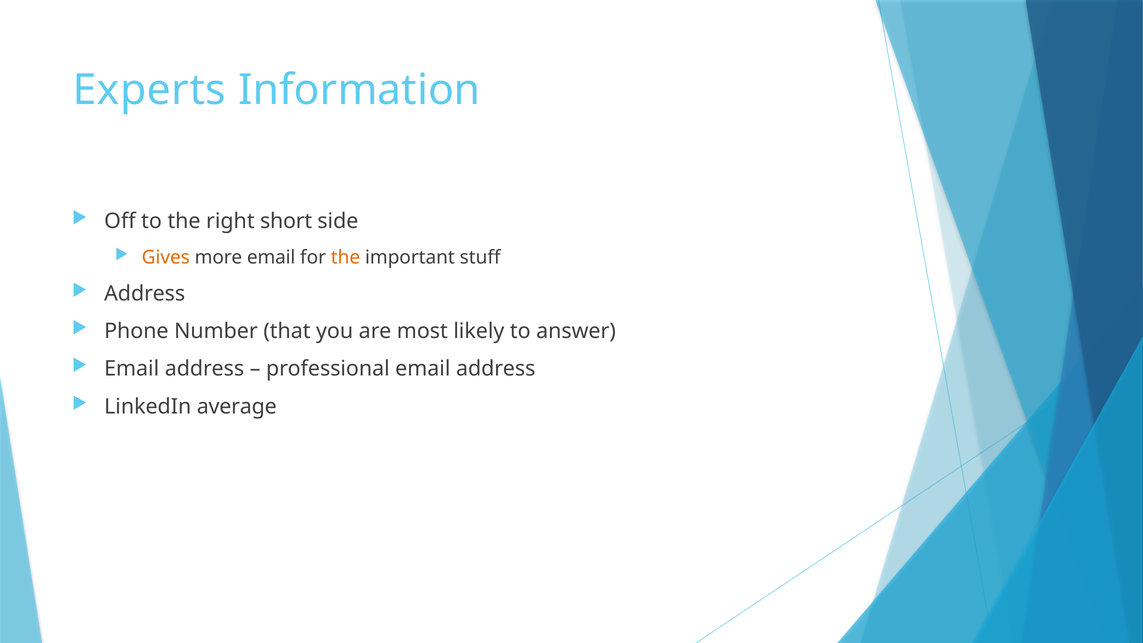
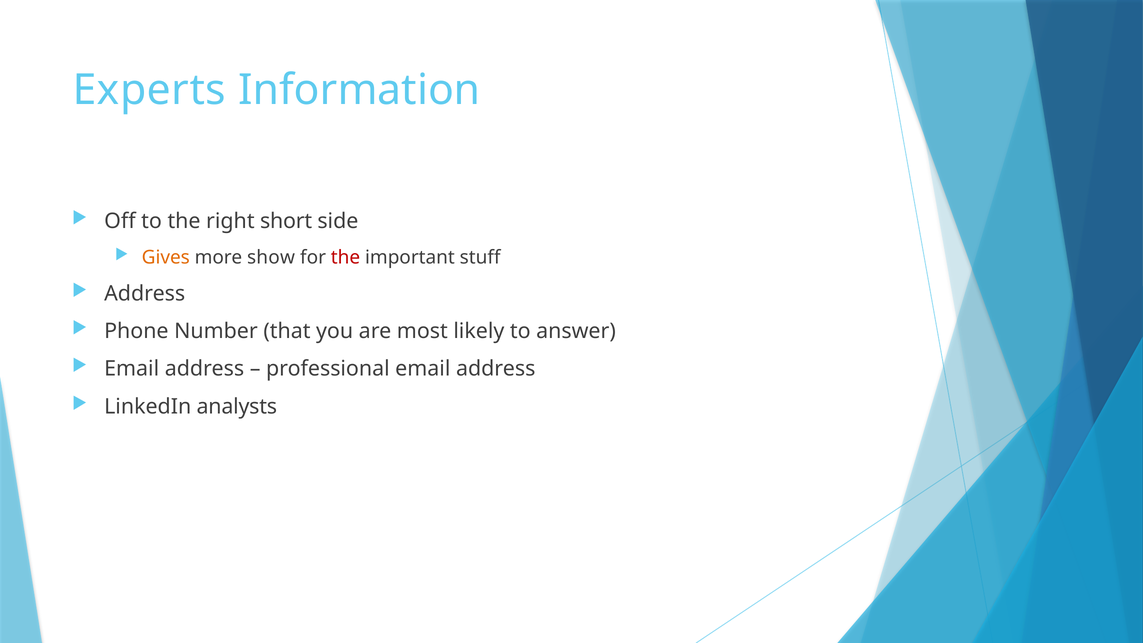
more email: email -> show (271, 257)
the colour: orange -> red (346, 257)
average: average -> analysts (237, 406)
